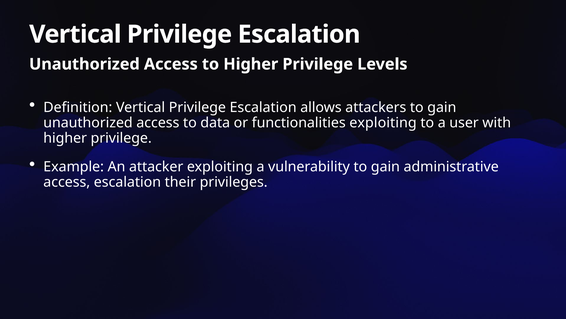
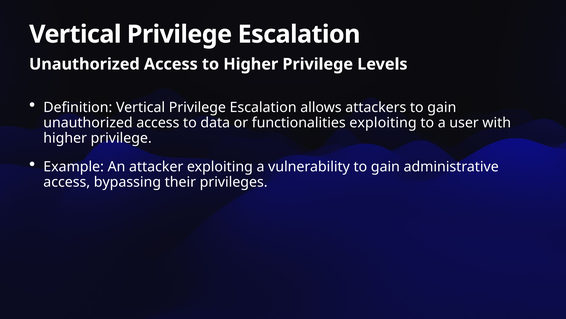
access escalation: escalation -> bypassing (127, 182)
